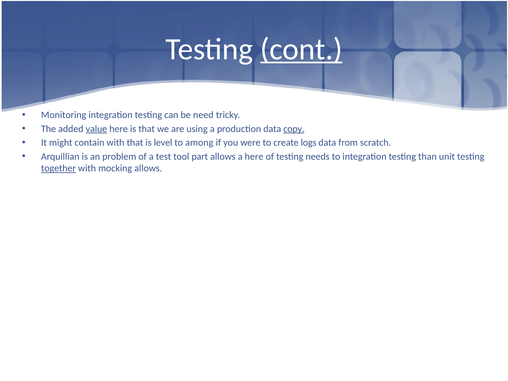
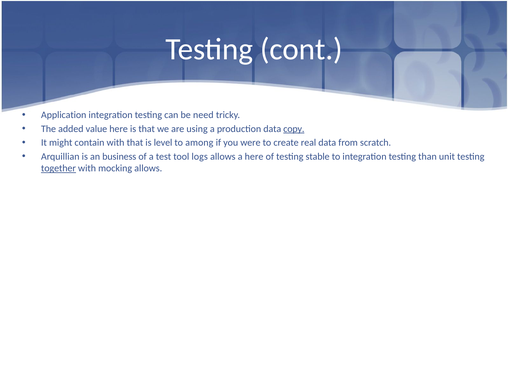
cont underline: present -> none (301, 49)
Monitoring: Monitoring -> Application (64, 115)
value underline: present -> none (96, 129)
logs: logs -> real (309, 143)
problem: problem -> business (119, 157)
part: part -> logs (200, 157)
needs: needs -> stable (318, 157)
